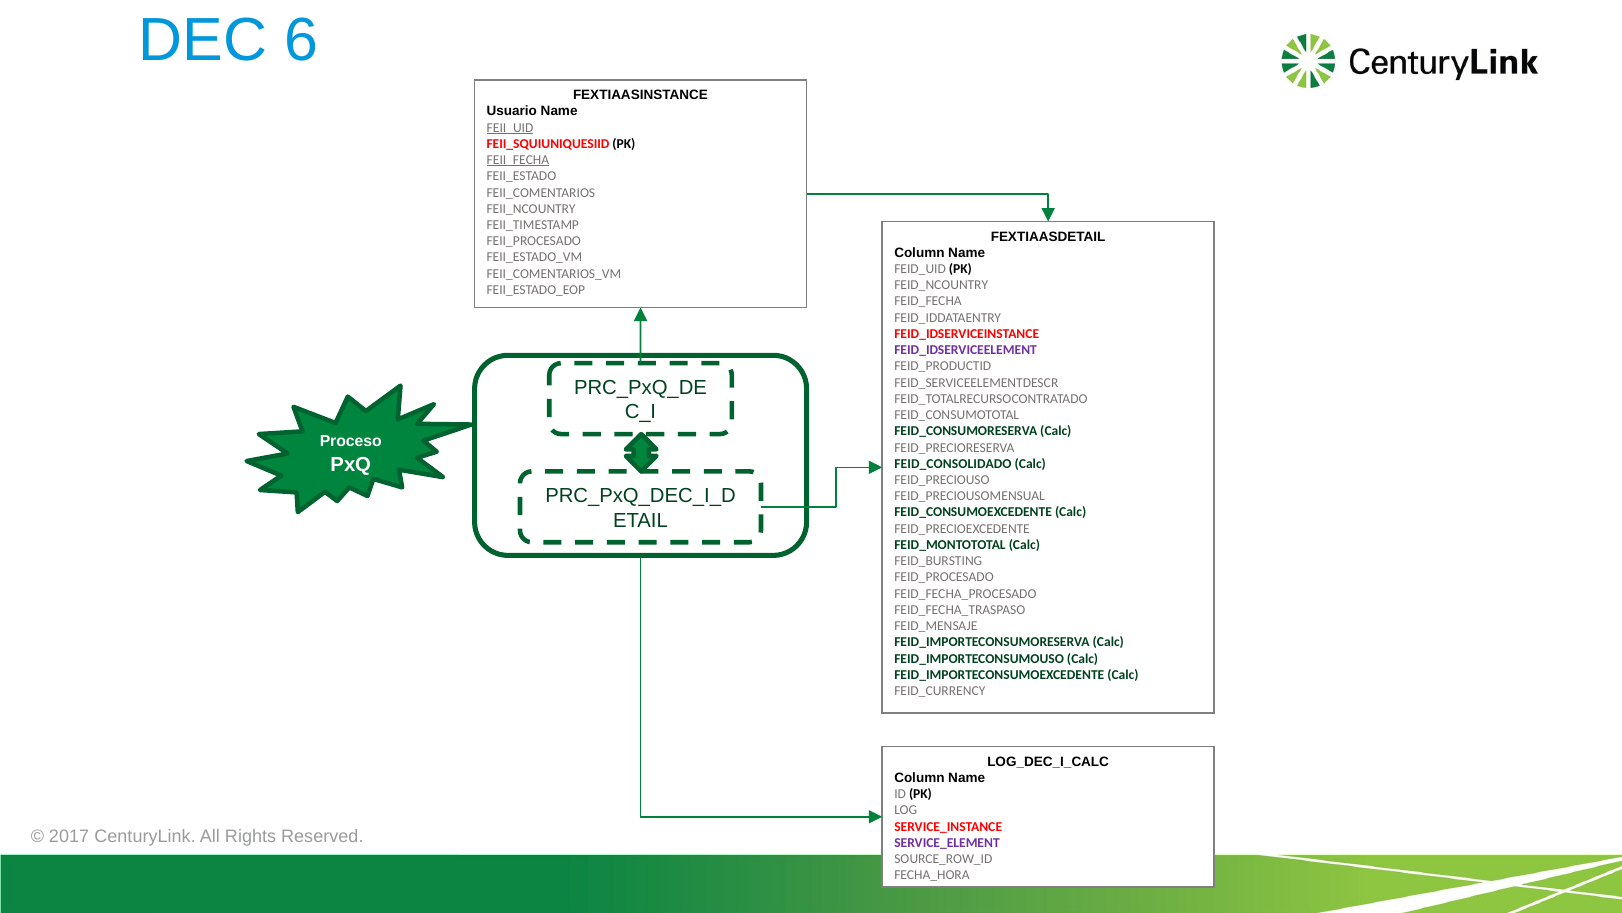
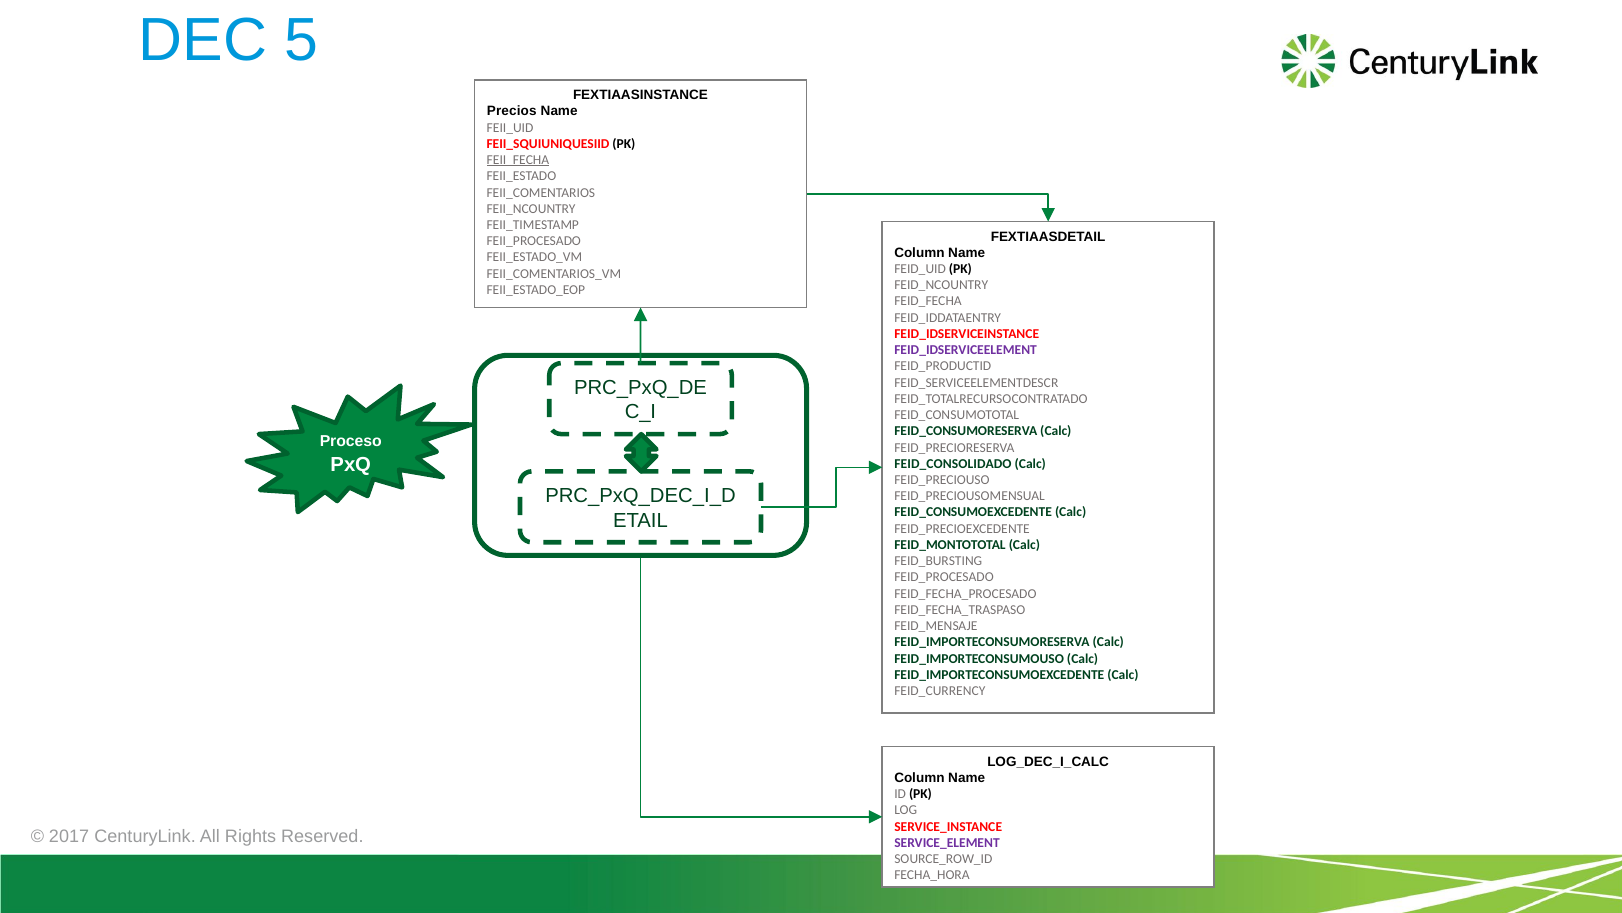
6: 6 -> 5 (301, 41)
Usuario: Usuario -> Precios (512, 111)
FEII_UID underline: present -> none (510, 128)
